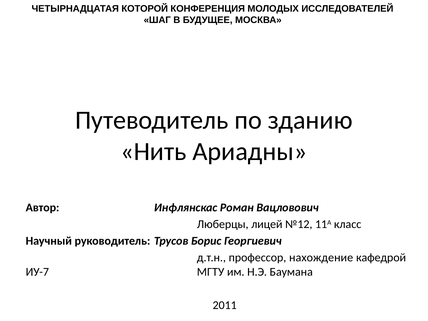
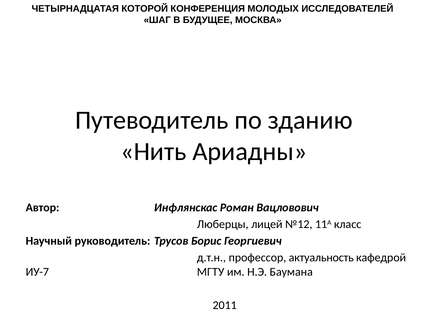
нахождение: нахождение -> актуальность (321, 258)
